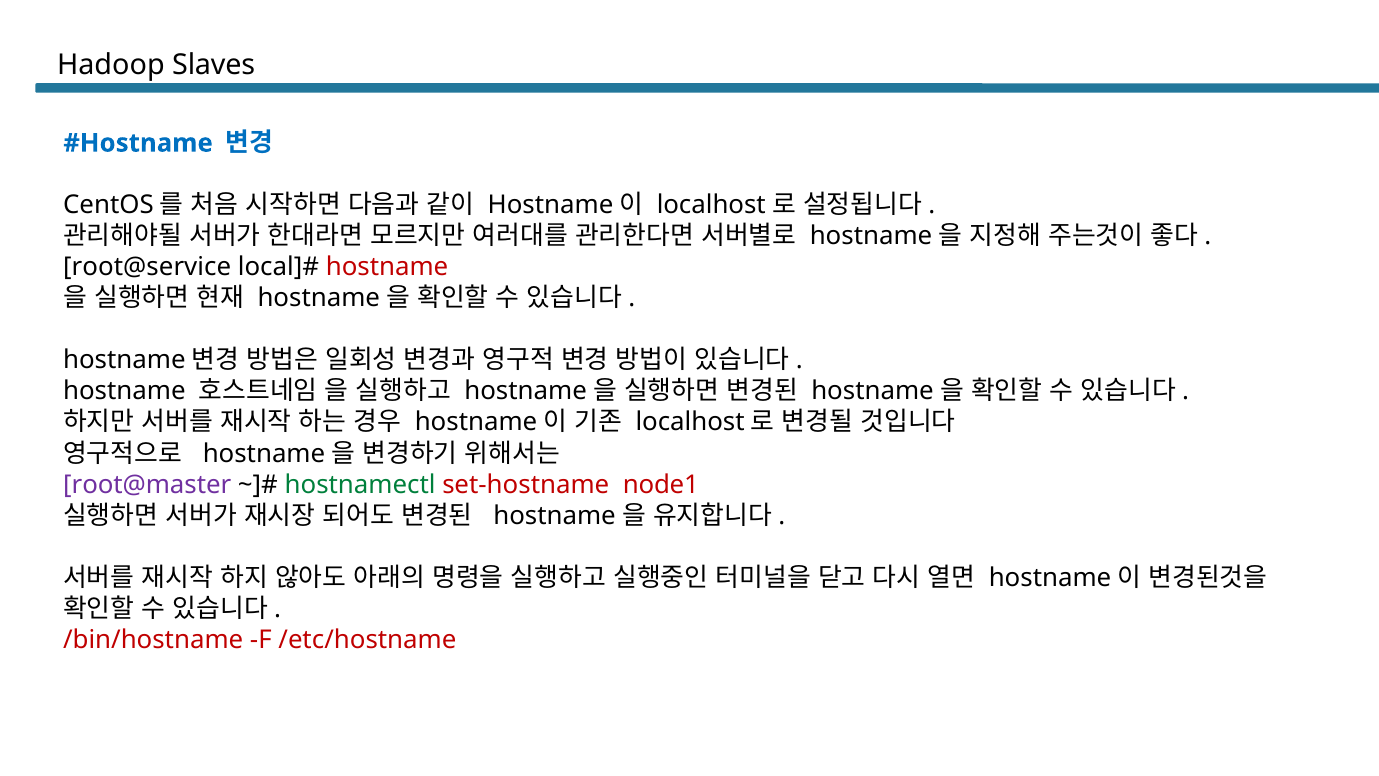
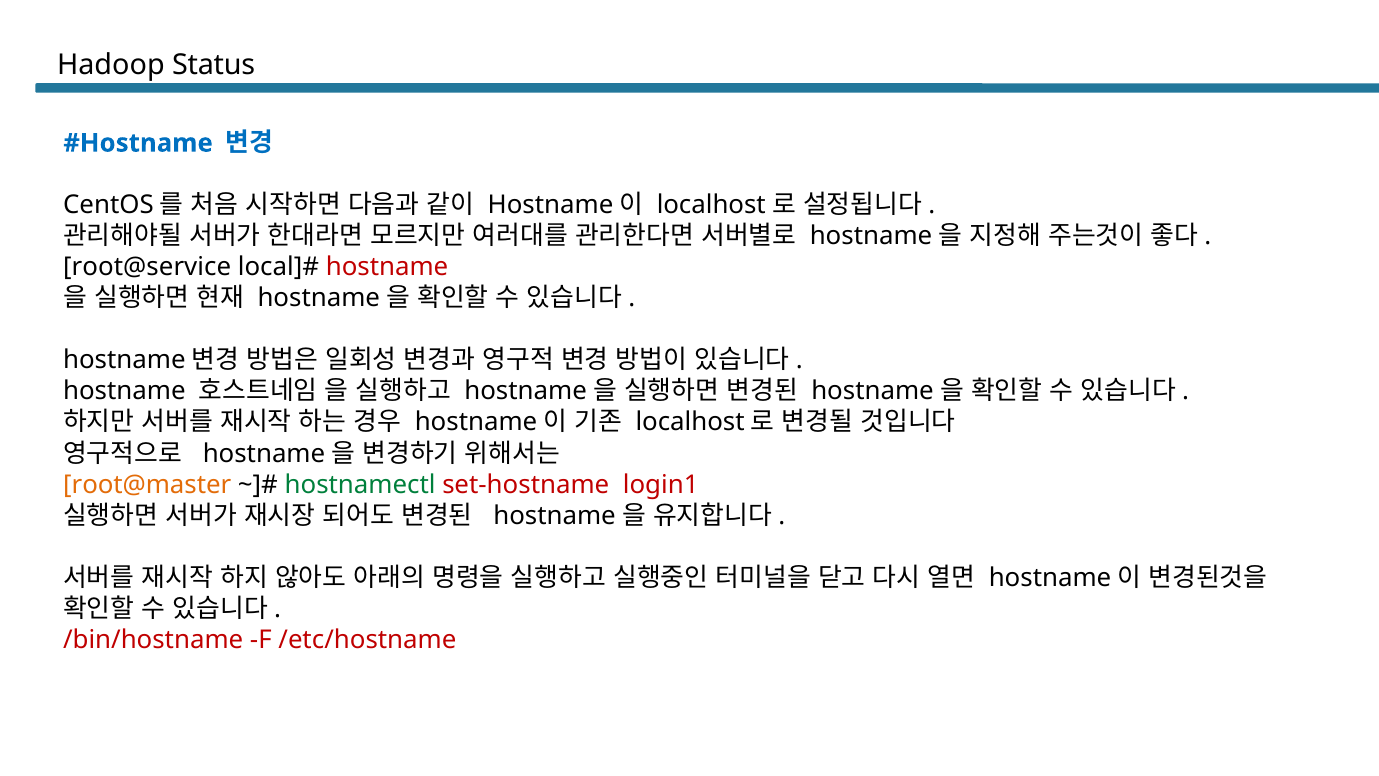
Slaves: Slaves -> Status (214, 65)
root@master colour: purple -> orange (147, 484)
node1: node1 -> login1 (661, 484)
